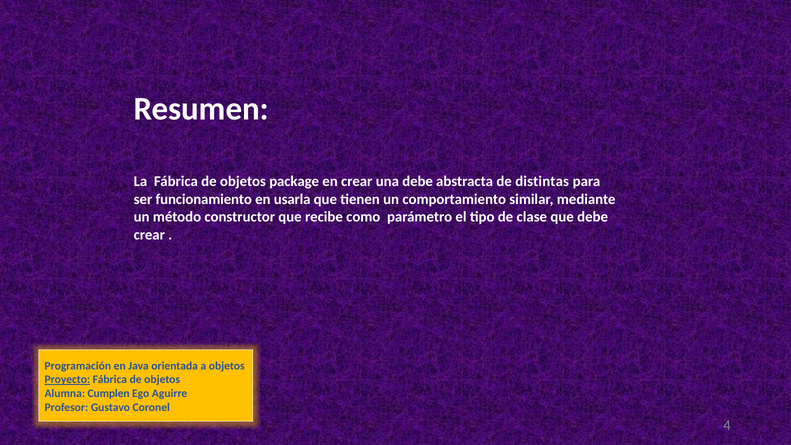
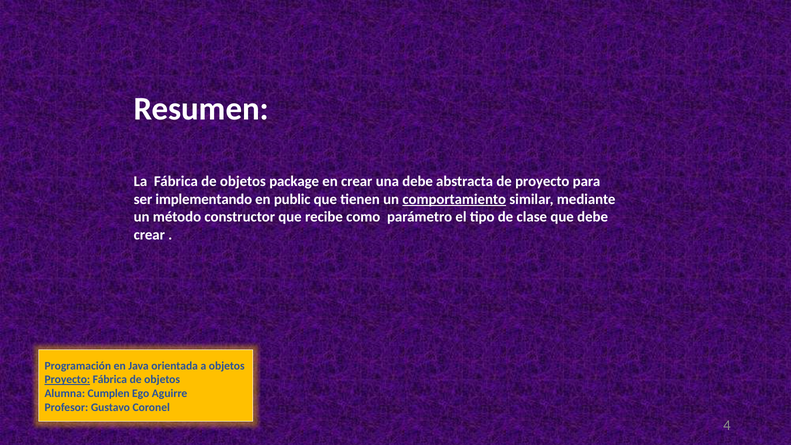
de distintas: distintas -> proyecto (542, 181)
funcionamiento: funcionamiento -> implementando (204, 199)
usarla: usarla -> public (292, 199)
comportamiento underline: none -> present (454, 199)
